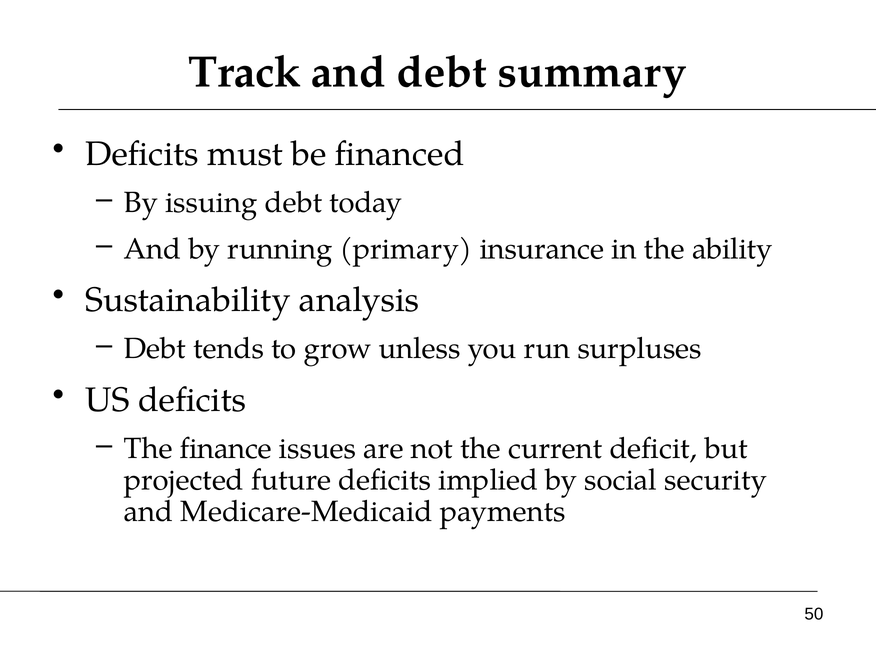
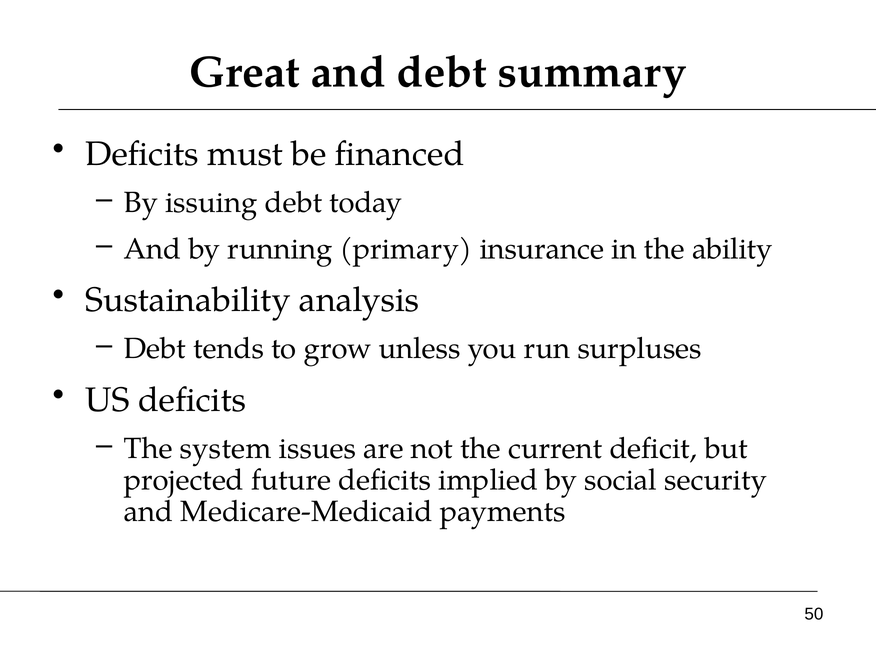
Track: Track -> Great (245, 72)
finance: finance -> system (226, 449)
